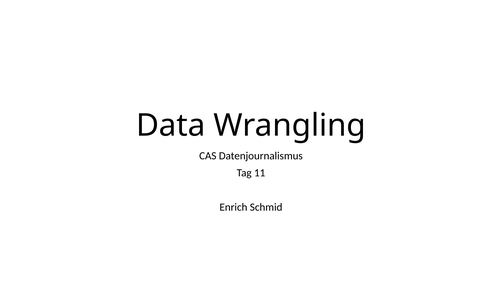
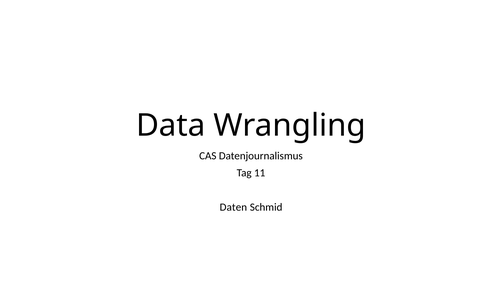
Enrich: Enrich -> Daten (233, 207)
